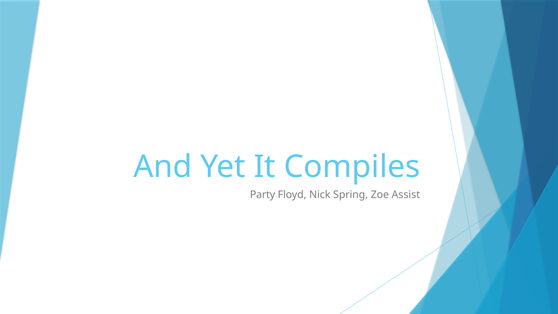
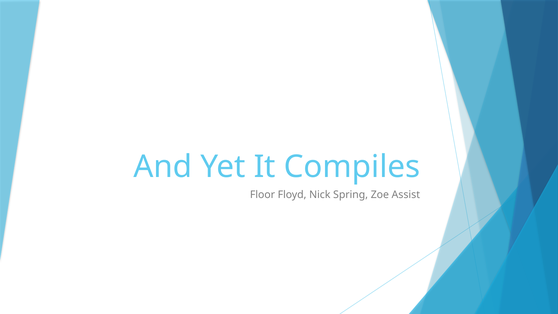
Party: Party -> Floor (263, 194)
